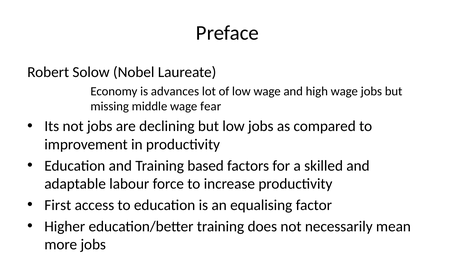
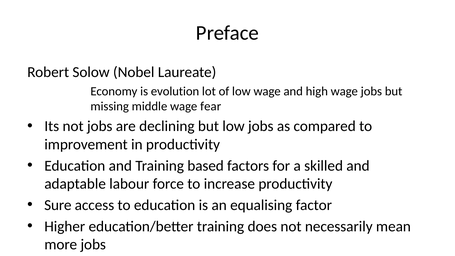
advances: advances -> evolution (175, 91)
First: First -> Sure (58, 205)
